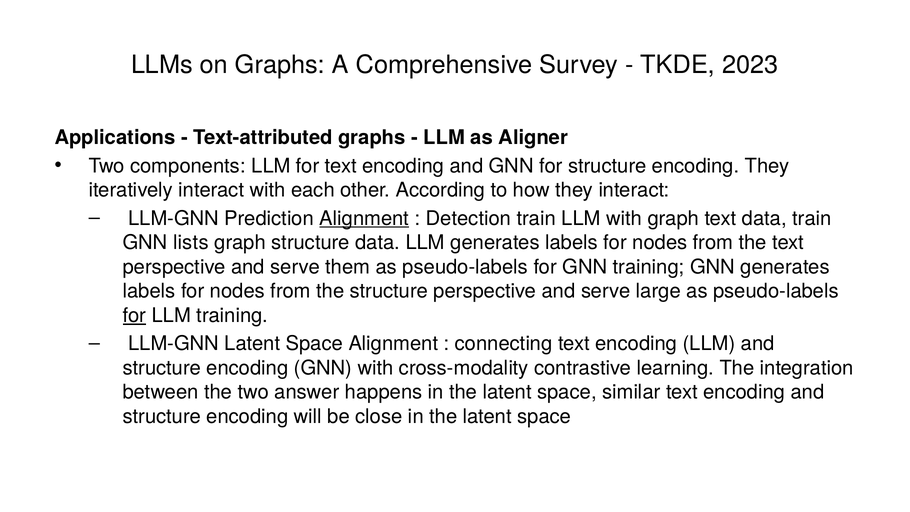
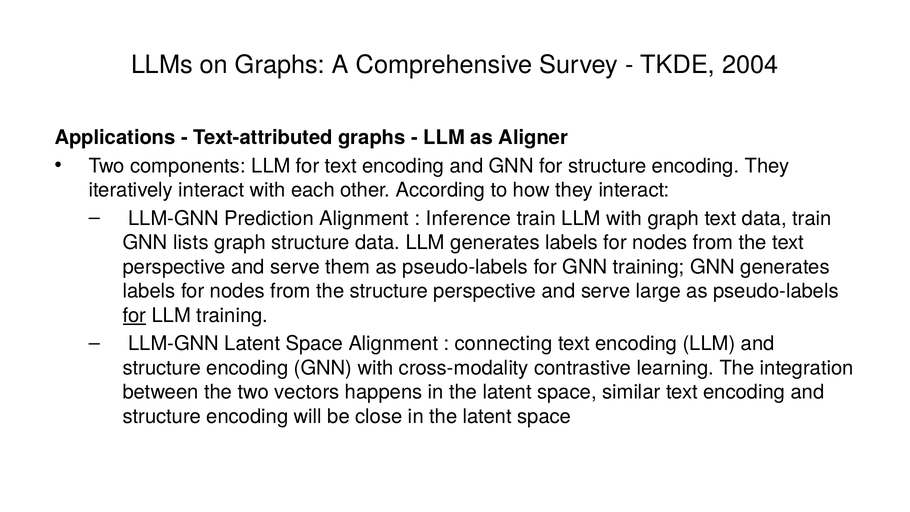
2023: 2023 -> 2004 (750, 65)
Alignment underline: present -> none (364, 218)
Detection: Detection -> Inference (468, 218)
answer: answer -> vectors (307, 392)
